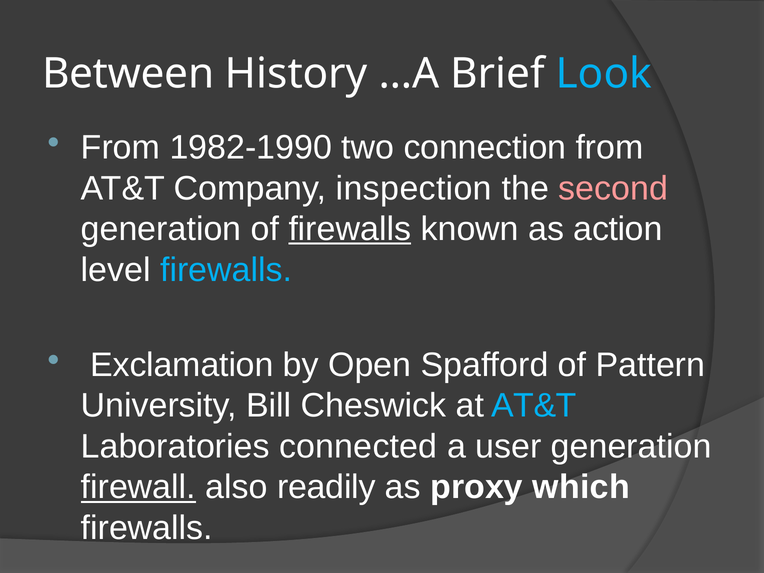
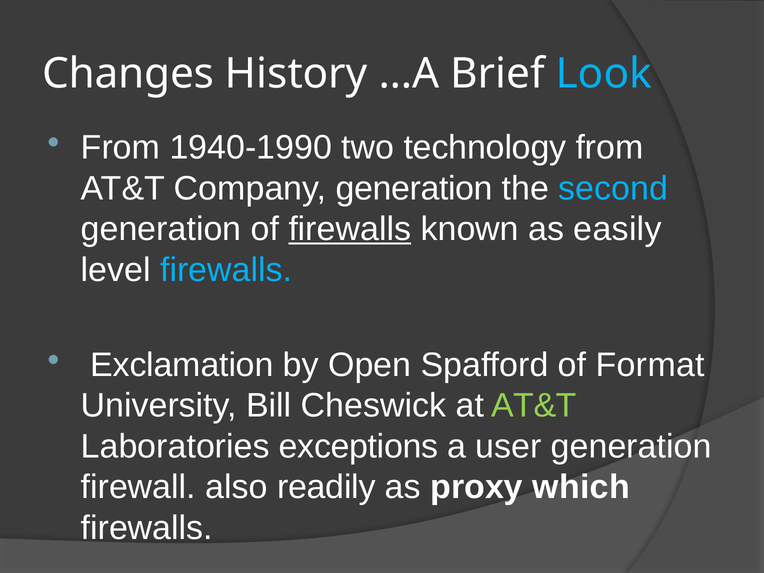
Between: Between -> Changes (128, 74)
1982-1990: 1982-1990 -> 1940-1990 (251, 148)
connection: connection -> technology (485, 148)
Company inspection: inspection -> generation (414, 188)
second colour: pink -> light blue (613, 188)
action: action -> easily (618, 229)
Pattern: Pattern -> Format (650, 365)
AT&T colour: light blue -> light green (534, 406)
connected: connected -> exceptions (358, 446)
firewall underline: present -> none (138, 487)
